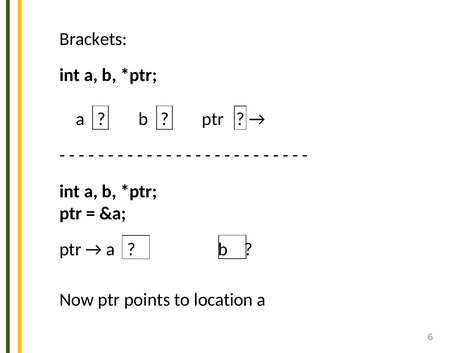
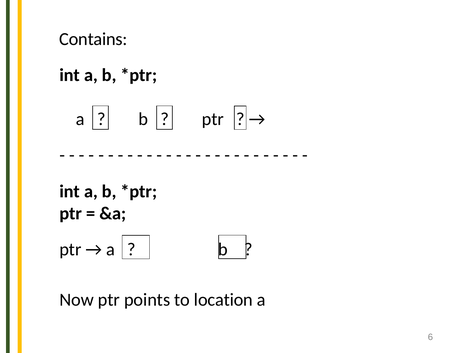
Brackets: Brackets -> Contains (93, 39)
